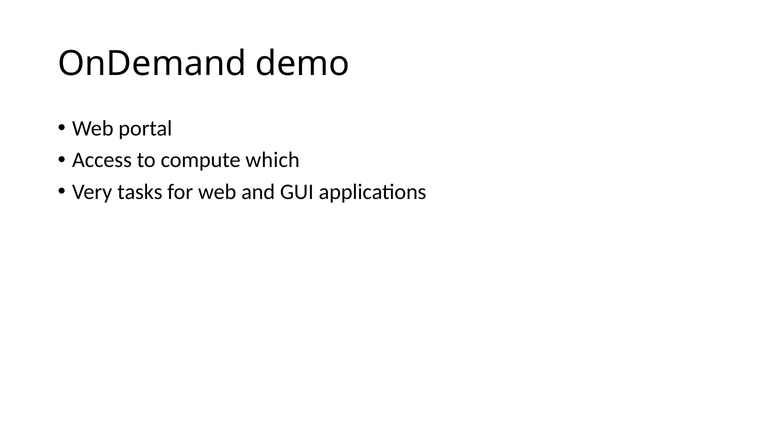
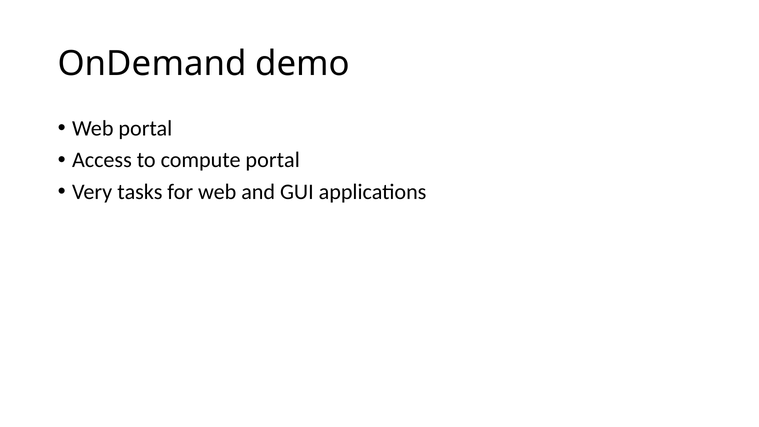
compute which: which -> portal (273, 160)
